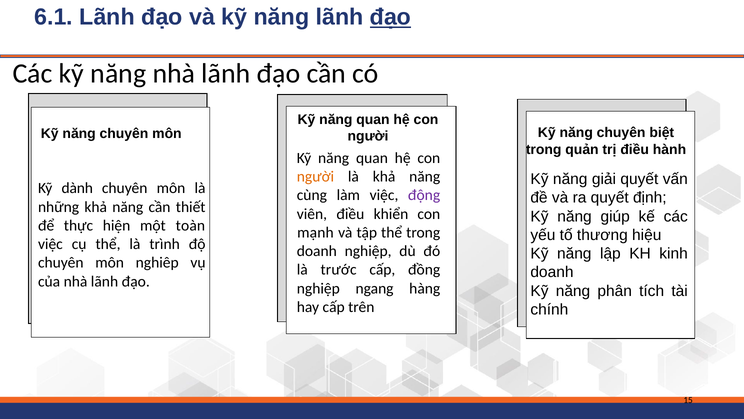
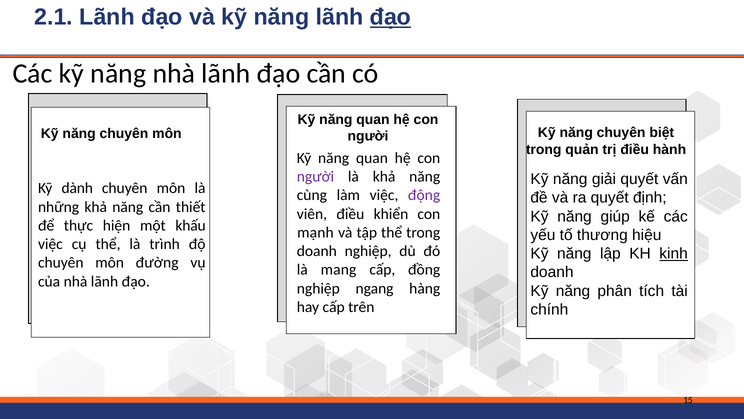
6.1: 6.1 -> 2.1 (54, 17)
người colour: orange -> purple (315, 176)
toàn: toàn -> khấu (191, 225)
kinh underline: none -> present (674, 253)
nghiêp: nghiêp -> đường (157, 262)
trước: trước -> mang (339, 270)
